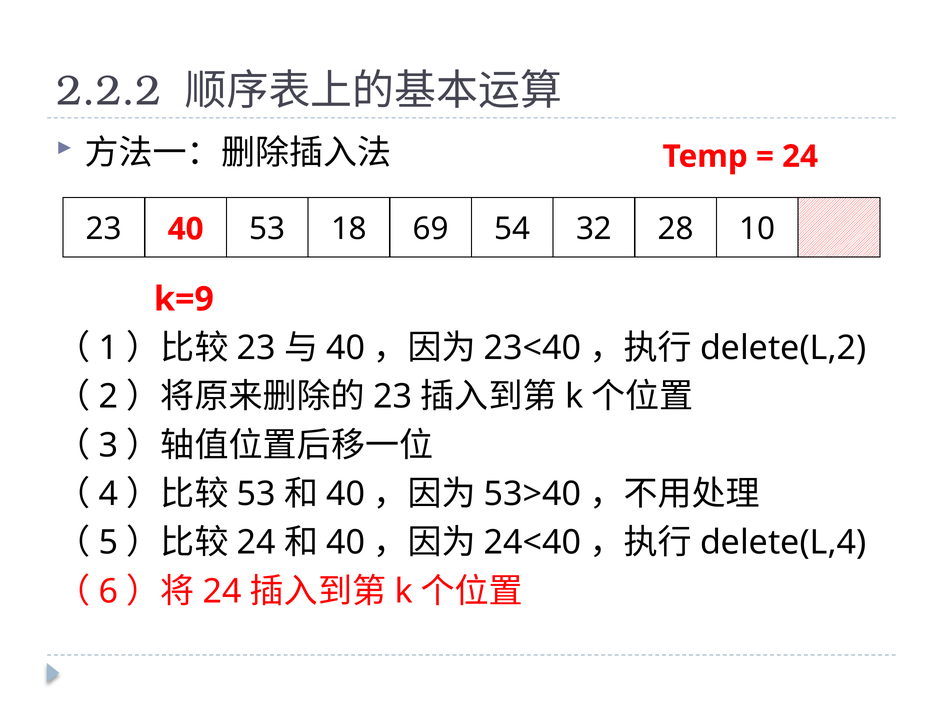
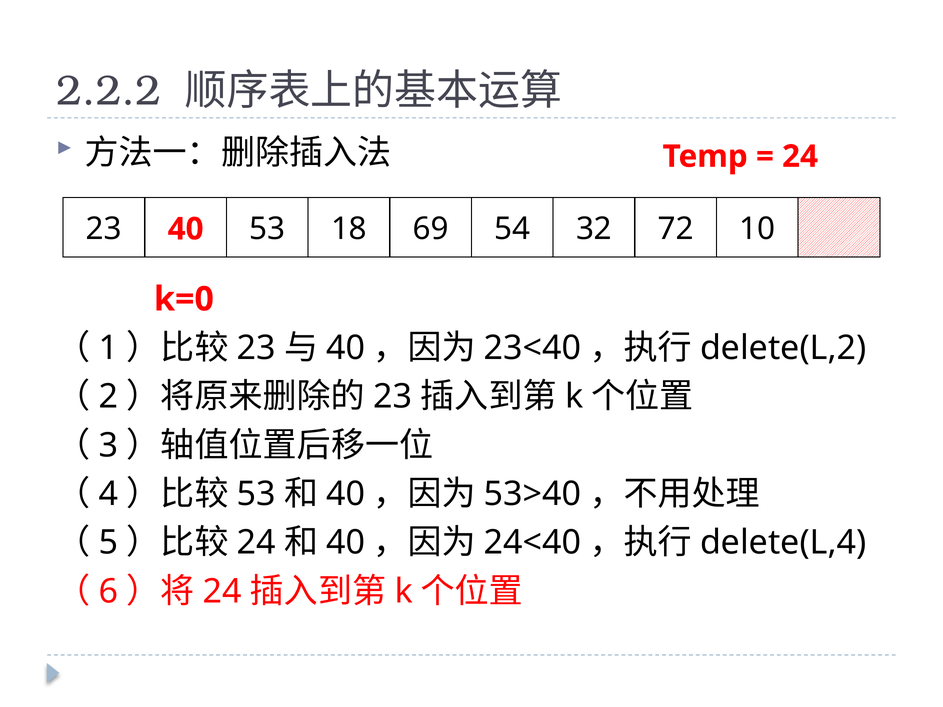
28: 28 -> 72 (676, 229)
k=9: k=9 -> k=0 (184, 299)
